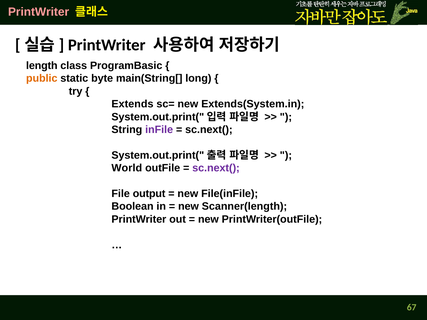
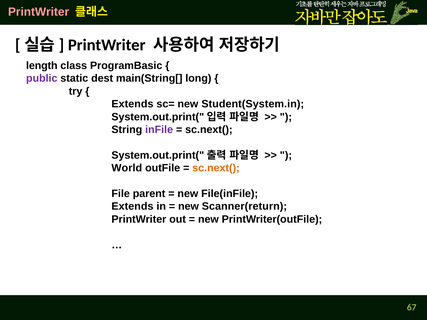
public colour: orange -> purple (42, 78)
byte: byte -> dest (102, 78)
Extends(System.in: Extends(System.in -> Student(System.in (253, 104)
sc.next( colour: purple -> orange (216, 168)
output: output -> parent (149, 194)
Boolean: Boolean -> Extends (132, 207)
Scanner(length: Scanner(length -> Scanner(return (244, 207)
